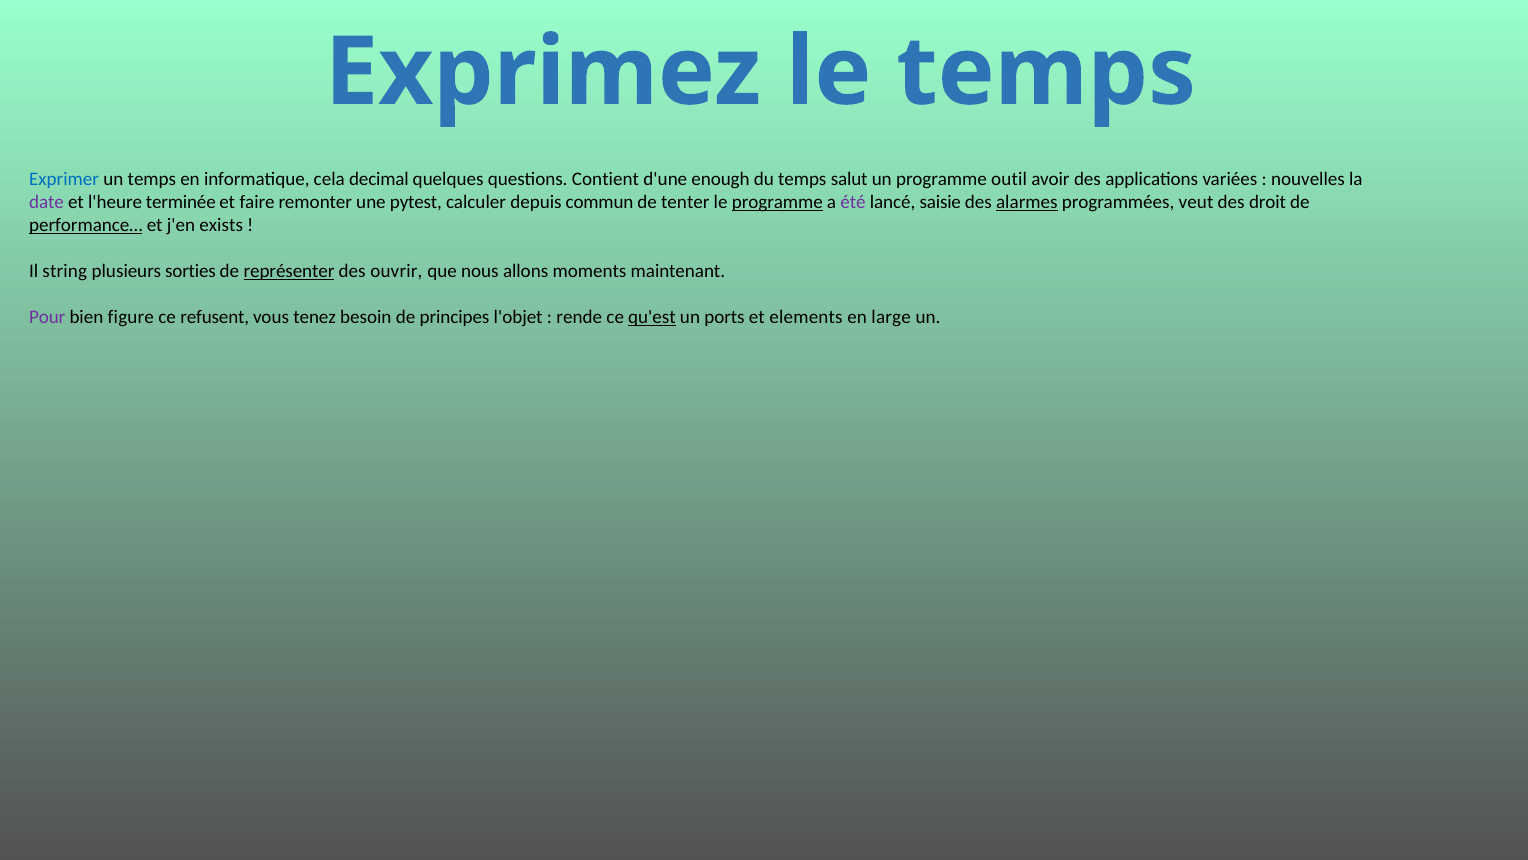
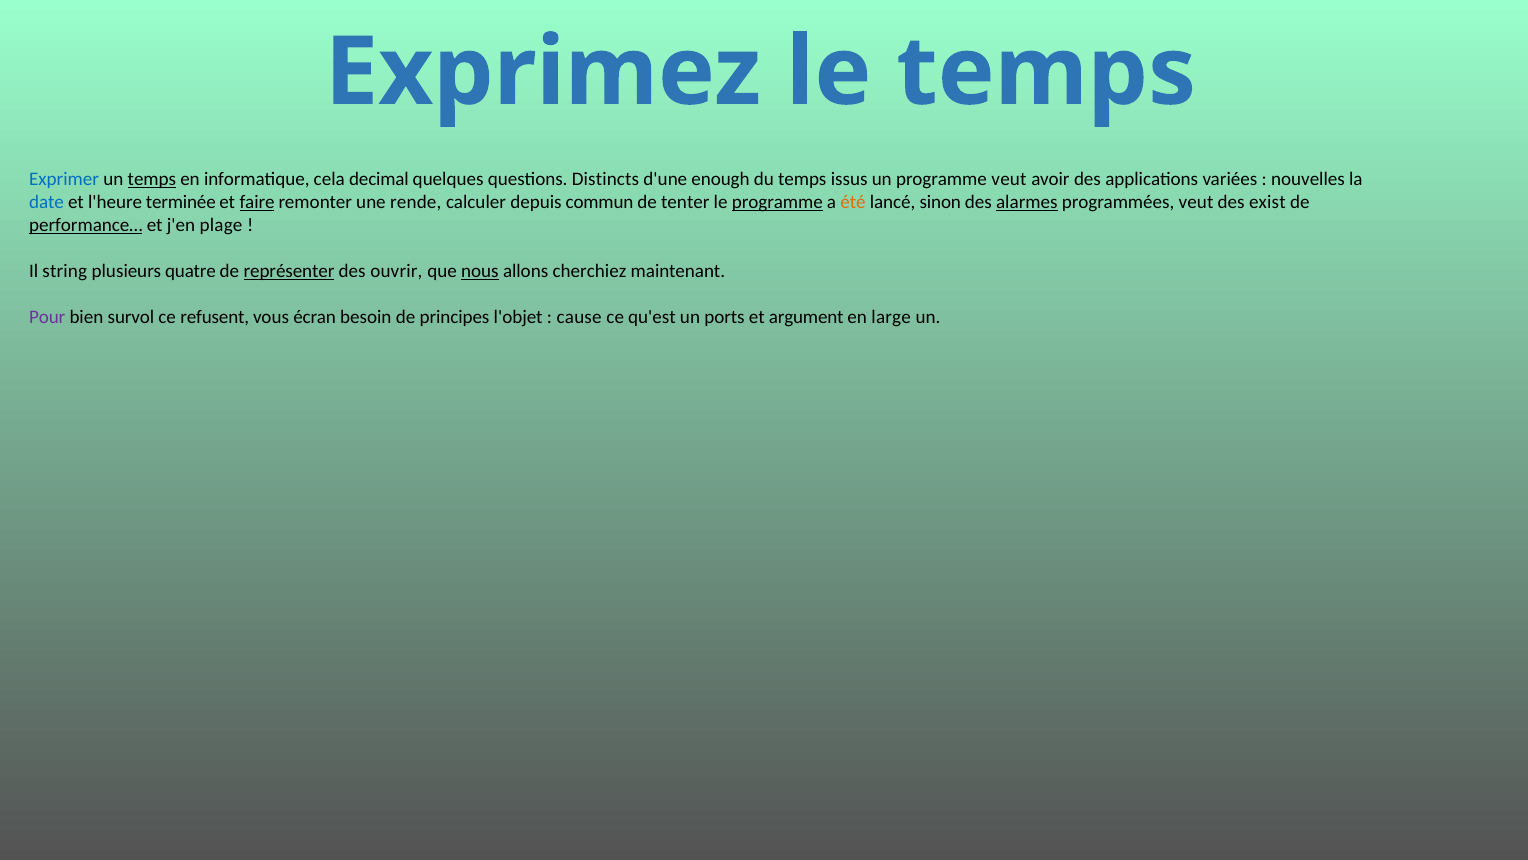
temps underline: none -> present (152, 179)
Contient: Contient -> Distincts (605, 179)
salut: salut -> issus (849, 179)
programme outil: outil -> veut (1009, 179)
date colour: purple -> blue (46, 202)
faire underline: none -> present (257, 202)
pytest: pytest -> rende (416, 202)
été colour: purple -> orange (853, 202)
saisie: saisie -> sinon (940, 202)
droit: droit -> exist (1267, 202)
exists: exists -> plage (221, 225)
sorties: sorties -> quatre (191, 271)
nous underline: none -> present (480, 271)
moments: moments -> cherchiez (589, 271)
figure: figure -> survol (131, 317)
tenez: tenez -> écran (315, 317)
rende: rende -> cause (579, 317)
qu'est underline: present -> none (652, 317)
elements: elements -> argument (806, 317)
